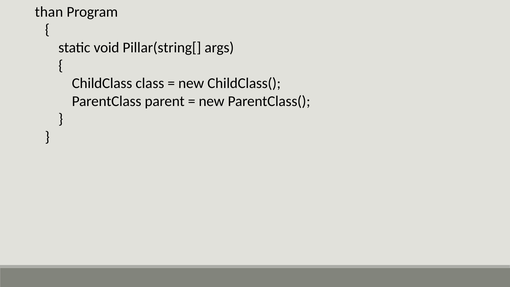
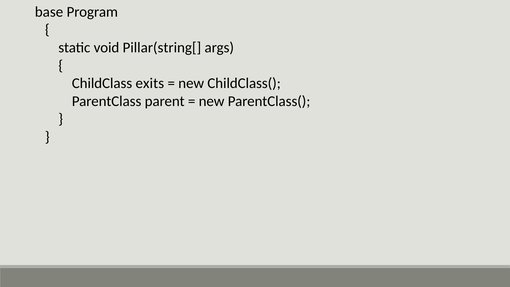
than: than -> base (49, 12)
class: class -> exits (150, 83)
